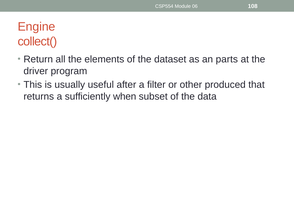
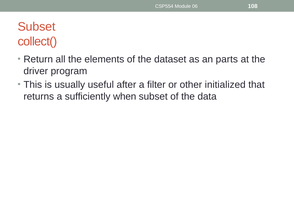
Engine: Engine -> Subset (37, 27)
produced: produced -> initialized (225, 85)
